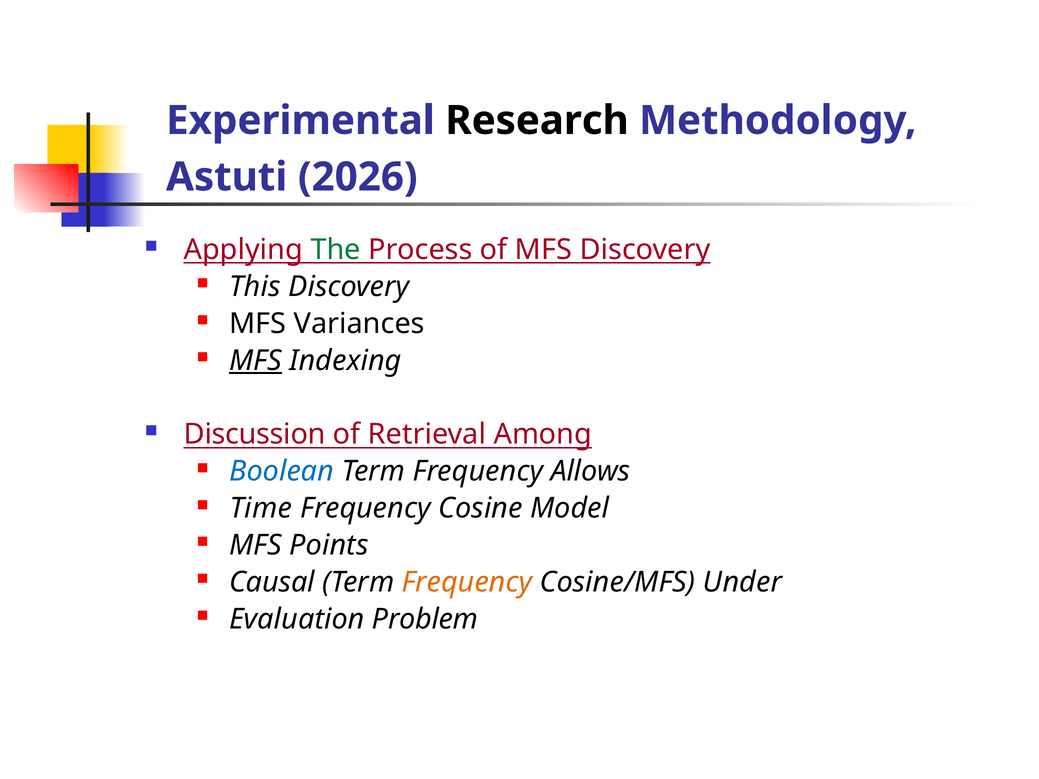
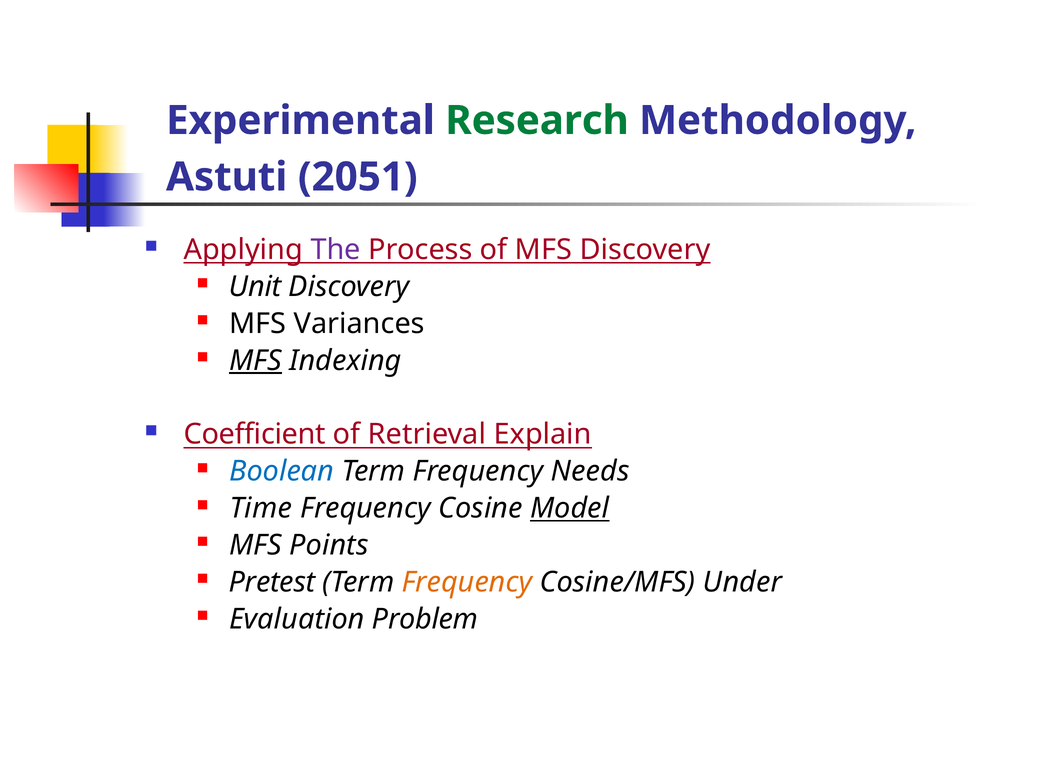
Research colour: black -> green (537, 121)
2026: 2026 -> 2051 (358, 177)
The colour: green -> purple (336, 250)
This: This -> Unit (255, 287)
Discussion: Discussion -> Coefficient (255, 435)
Among: Among -> Explain (543, 435)
Allows: Allows -> Needs (590, 472)
Model underline: none -> present (570, 508)
Causal: Causal -> Pretest (272, 582)
